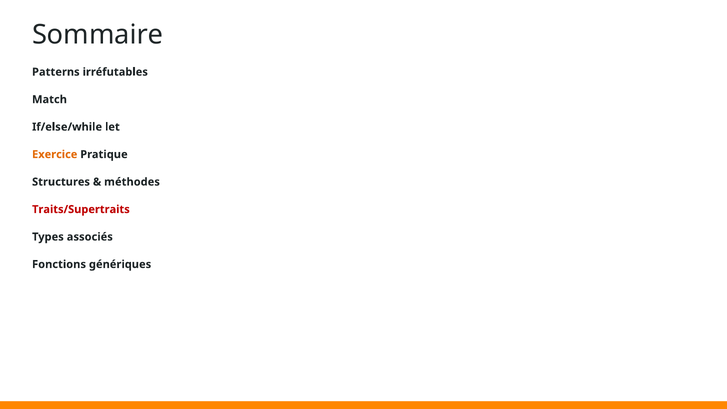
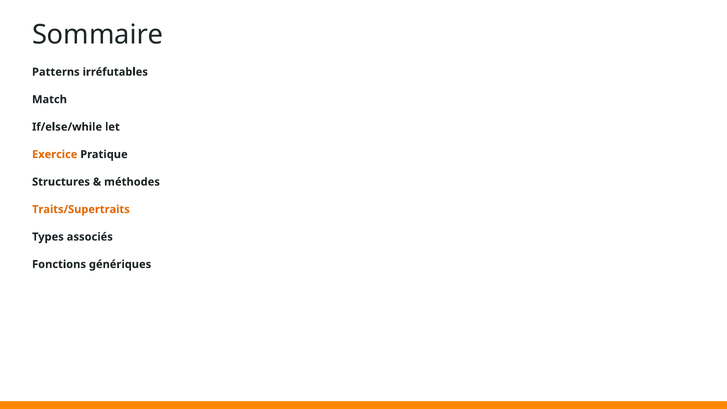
Traits/Supertraits colour: red -> orange (81, 209)
